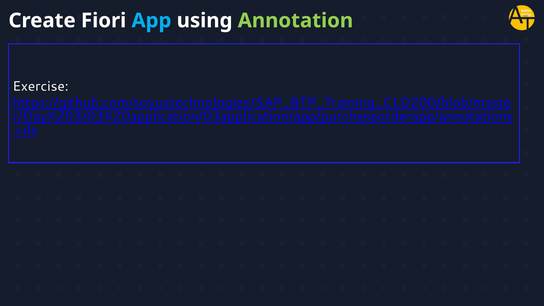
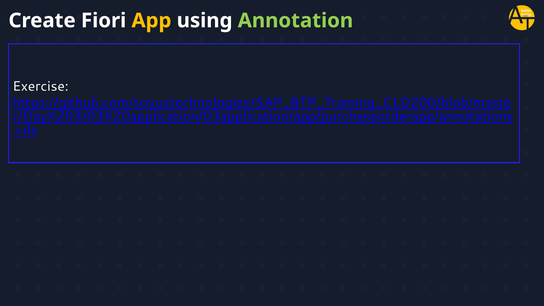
App colour: light blue -> yellow (151, 21)
